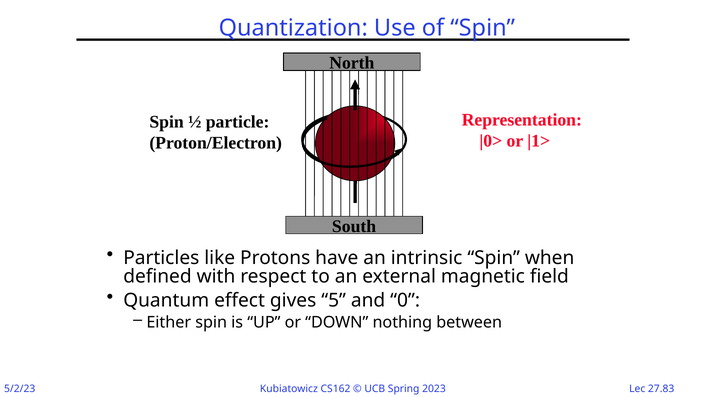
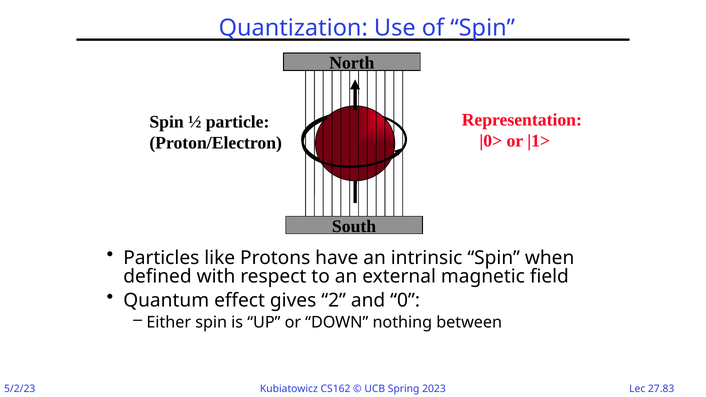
5: 5 -> 2 (334, 300)
